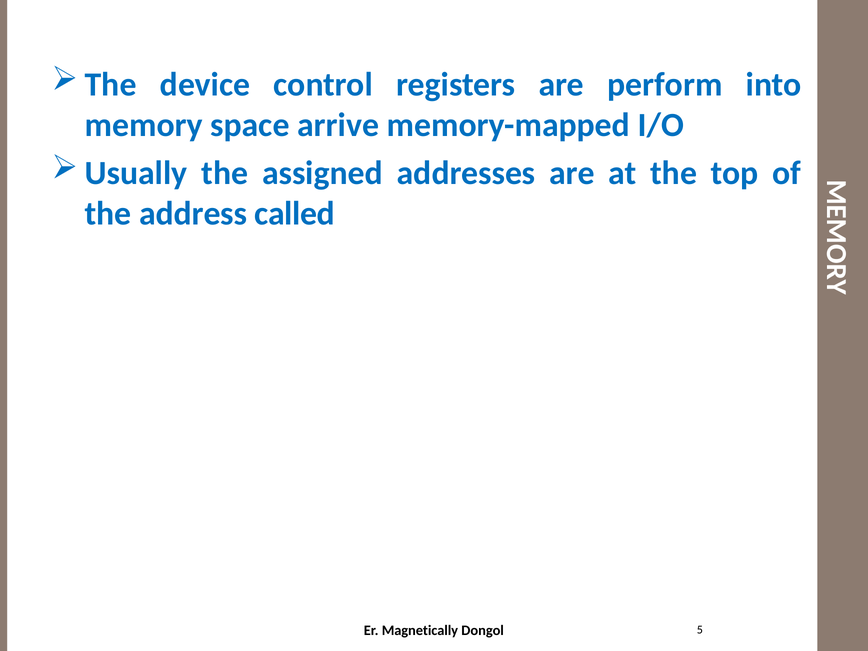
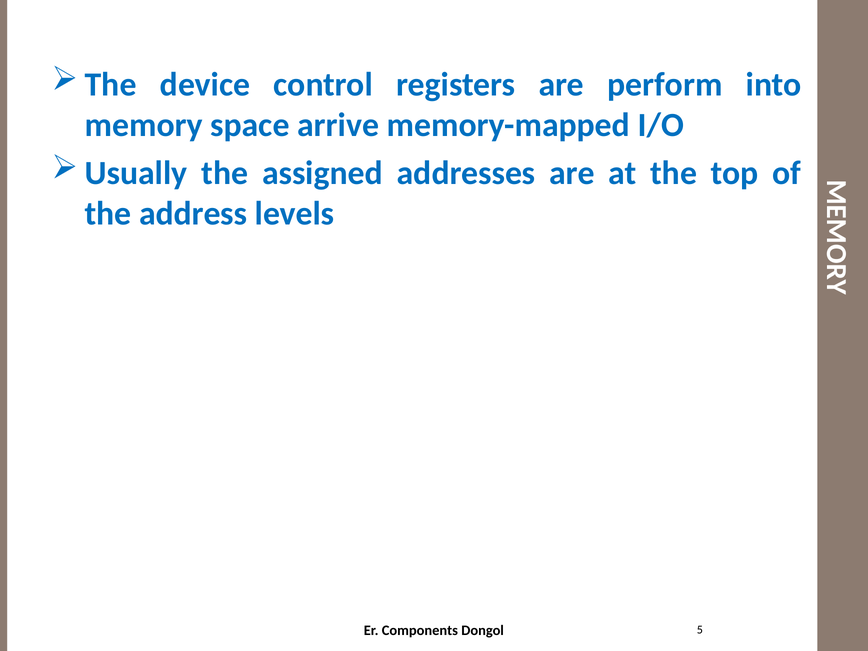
called: called -> levels (295, 214)
Magnetically: Magnetically -> Components (420, 630)
